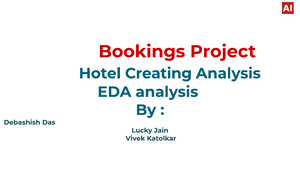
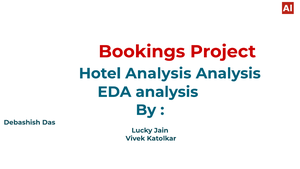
Hotel Creating: Creating -> Analysis (158, 73)
